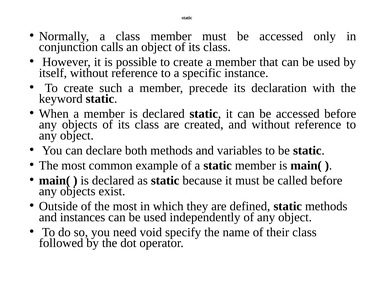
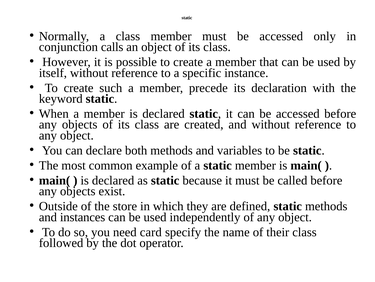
of the most: most -> store (125, 206)
void: void -> card (151, 232)
